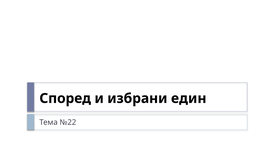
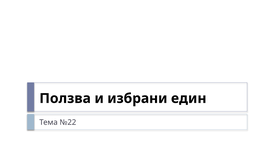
Според: Според -> Ползва (65, 98)
